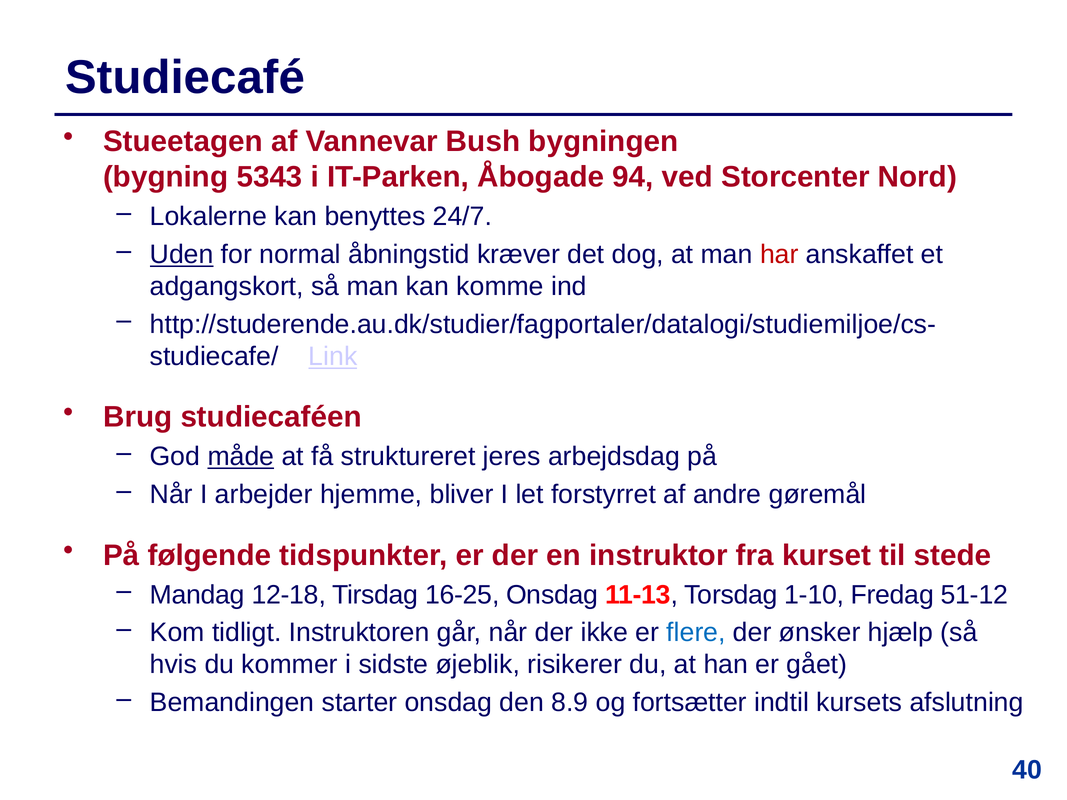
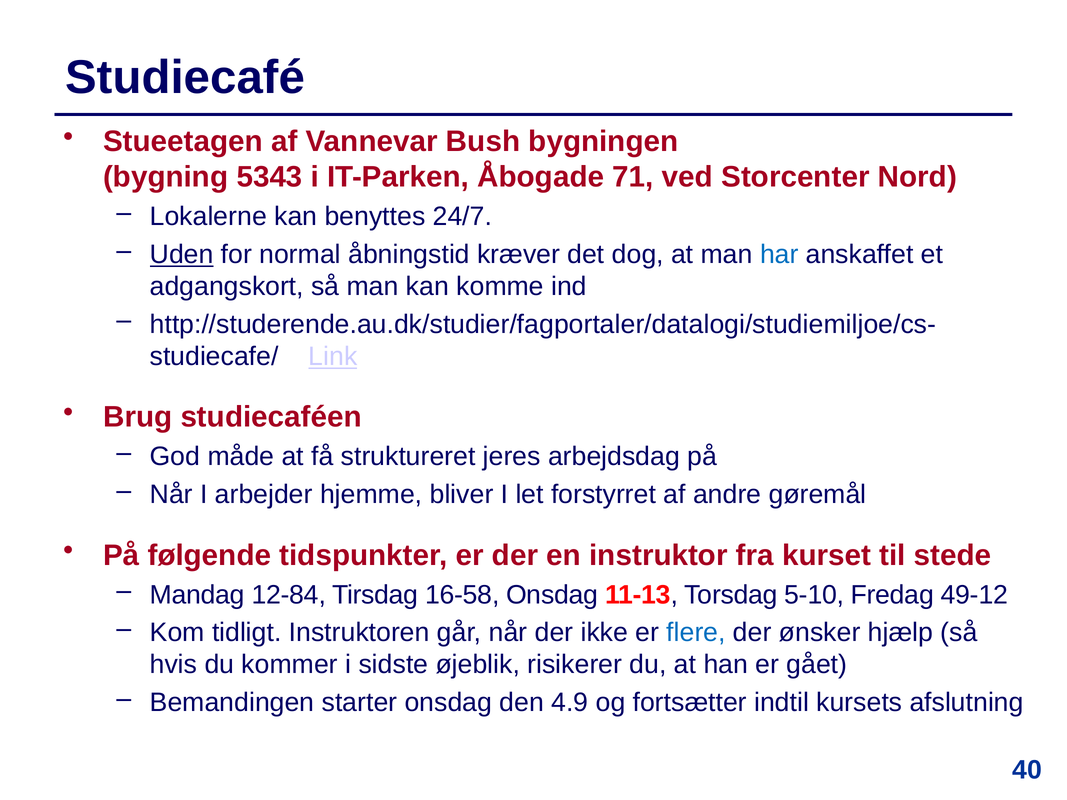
94: 94 -> 71 (633, 177)
har colour: red -> blue (779, 255)
måde underline: present -> none (241, 457)
12-18: 12-18 -> 12-84 (289, 595)
16-25: 16-25 -> 16-58 (462, 595)
1-10: 1-10 -> 5-10 (814, 595)
51-12: 51-12 -> 49-12 (974, 595)
8.9: 8.9 -> 4.9 (570, 703)
